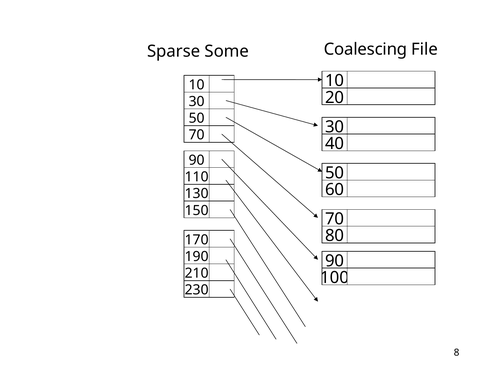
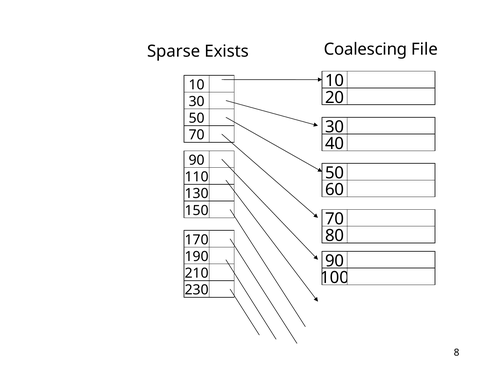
Some: Some -> Exists (227, 51)
